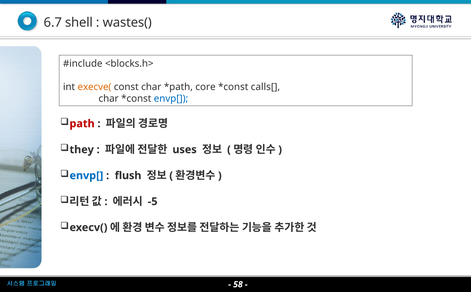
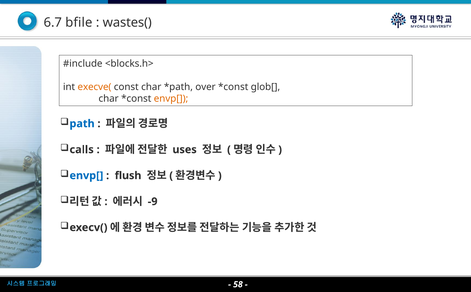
shell: shell -> bfile (79, 23)
core: core -> over (206, 87)
calls[: calls[ -> glob[ (265, 87)
envp[ colour: blue -> orange (171, 99)
path colour: red -> blue (82, 124)
they: they -> calls (82, 150)
-5: -5 -> -9 (153, 202)
